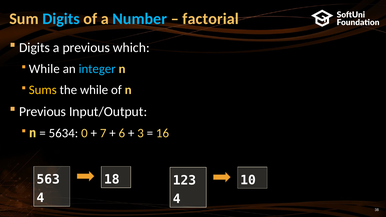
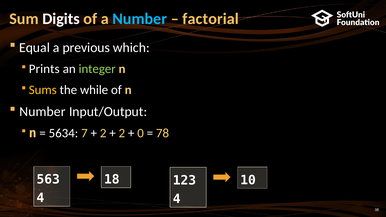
Digits colour: light blue -> white (61, 19)
Digits: Digits -> Equal (34, 48)
While: While -> Prints (44, 69)
integer colour: light blue -> light green (97, 69)
Previous: Previous -> Number (42, 112)
0: 0 -> 7 (84, 133)
7: 7 -> 2 (103, 133)
6: 6 -> 2 (122, 133)
3: 3 -> 0 (141, 133)
16: 16 -> 78 (163, 133)
